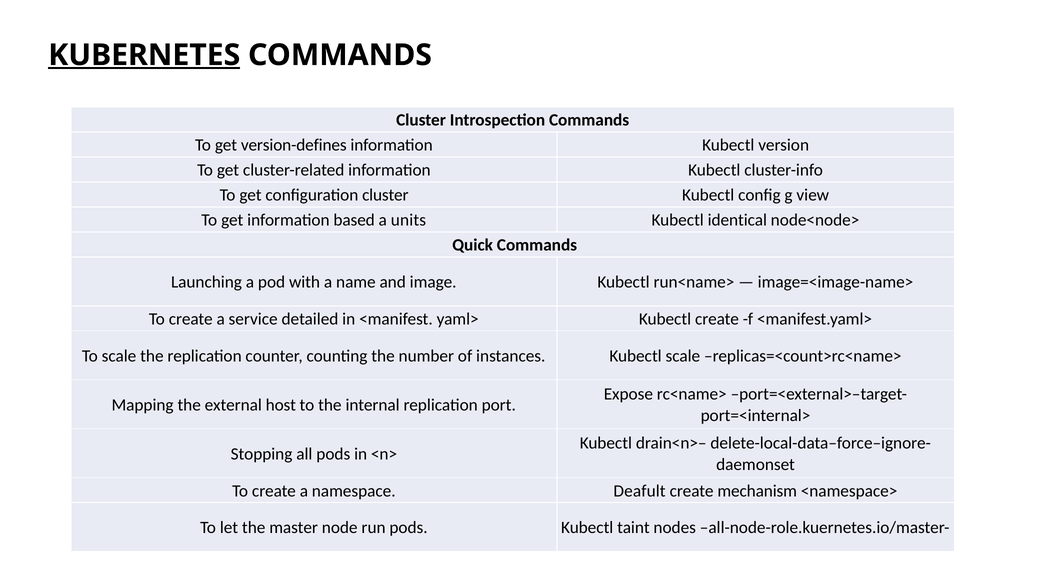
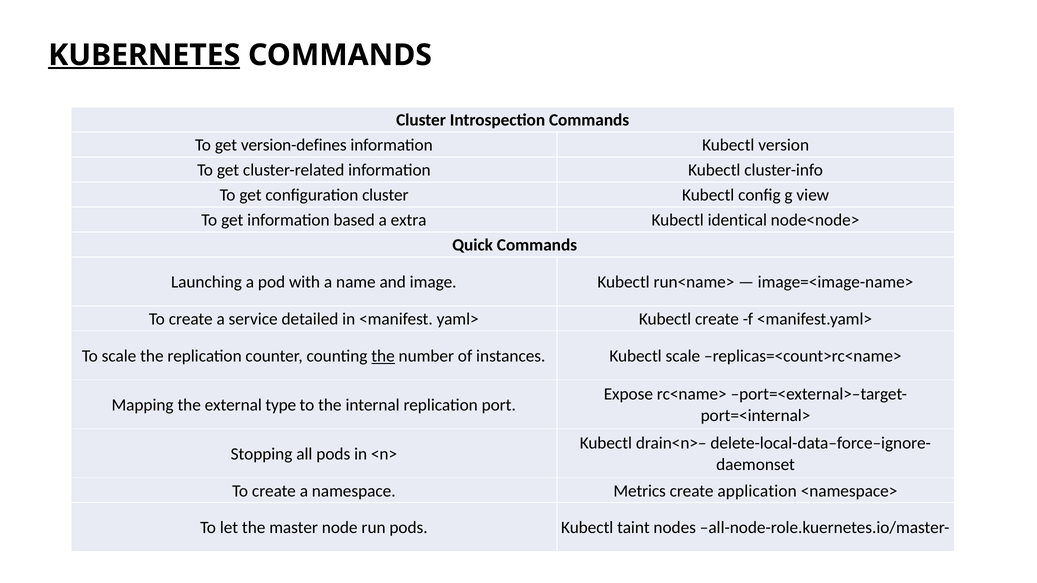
units: units -> extra (409, 220)
the underline: none -> present (383, 356)
host: host -> type (281, 405)
Deafult: Deafult -> Metrics (640, 491)
mechanism: mechanism -> application (757, 491)
